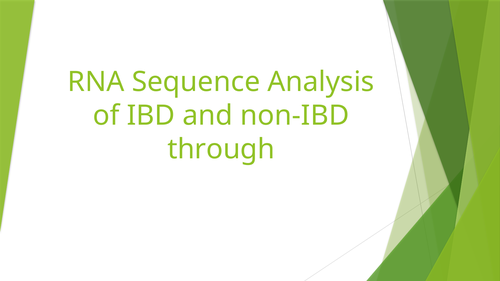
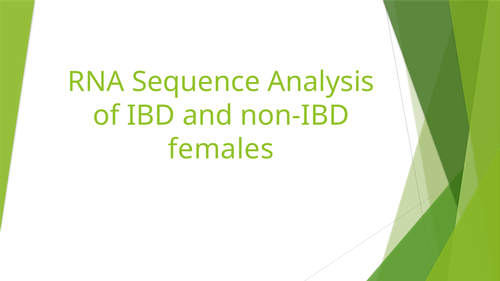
through: through -> females (221, 149)
